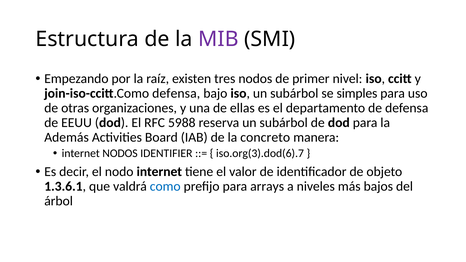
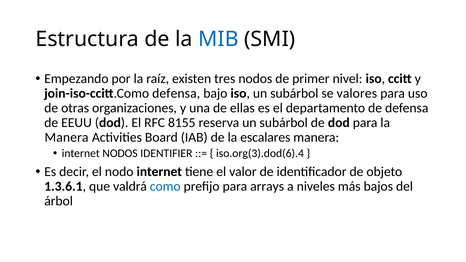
MIB colour: purple -> blue (218, 39)
simples: simples -> valores (357, 93)
5988: 5988 -> 8155 (182, 123)
Además: Además -> Manera (66, 137)
concreto: concreto -> escalares (265, 137)
iso.org(3).dod(6).7: iso.org(3).dod(6).7 -> iso.org(3).dod(6).4 (260, 153)
